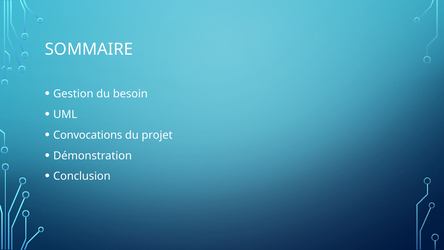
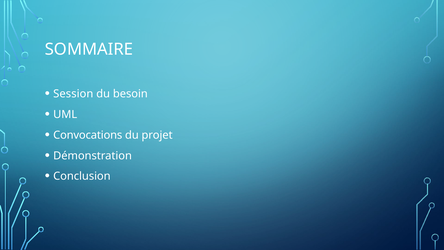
Gestion: Gestion -> Session (73, 94)
